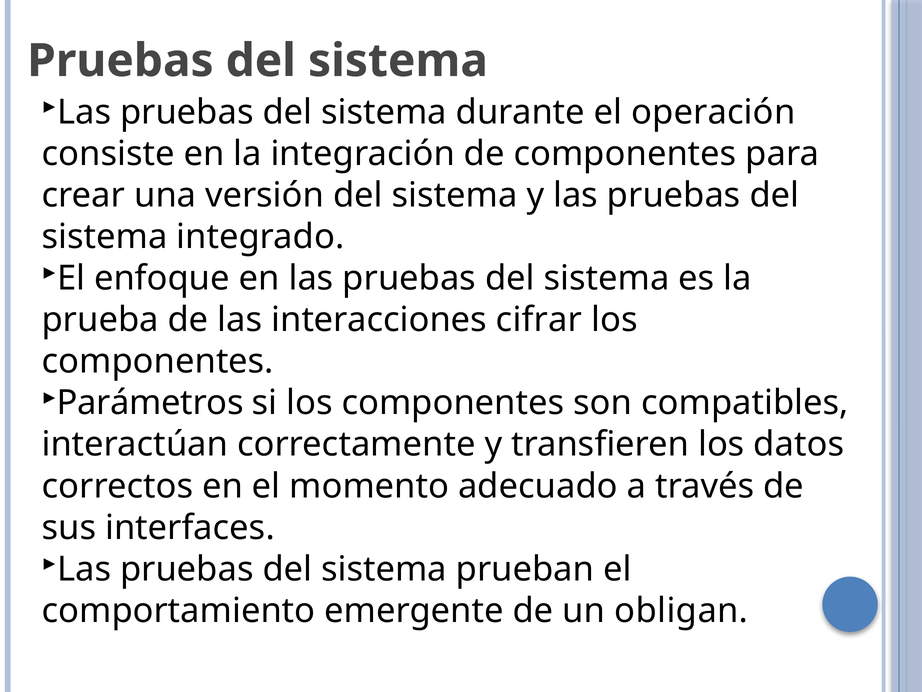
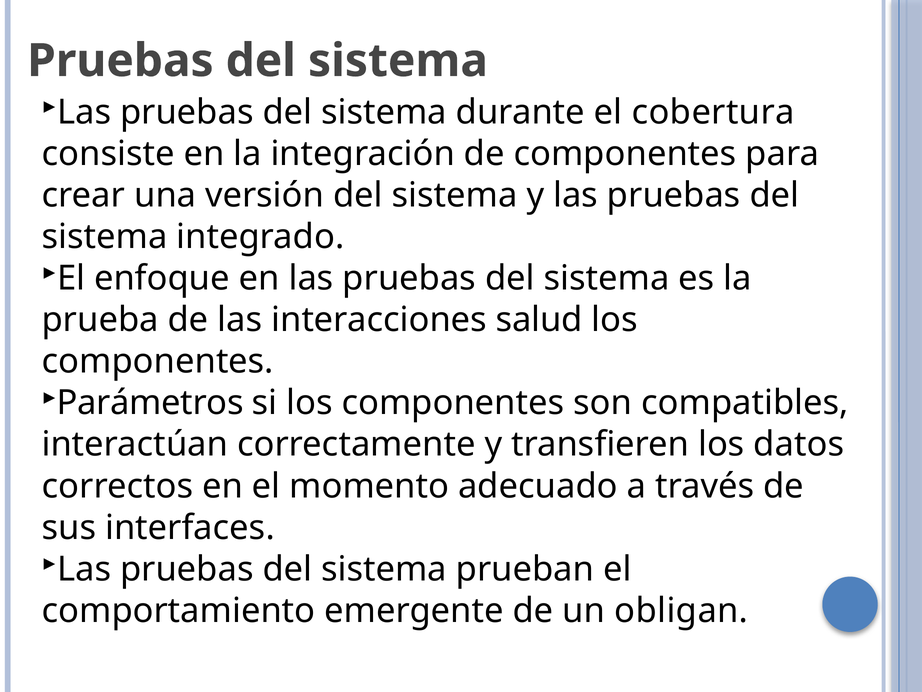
operación: operación -> cobertura (713, 112)
cifrar: cifrar -> salud (539, 320)
